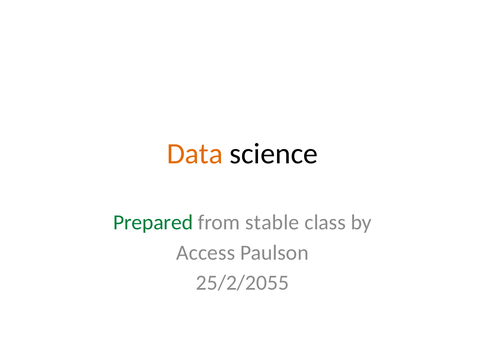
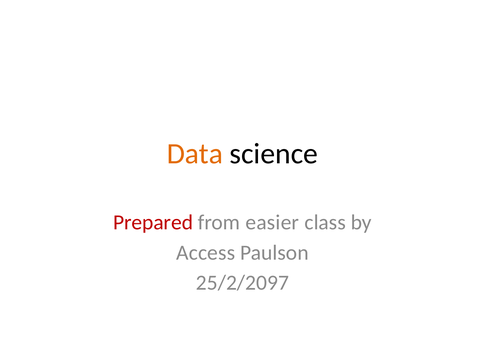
Prepared colour: green -> red (153, 223)
stable: stable -> easier (272, 223)
25/2/2055: 25/2/2055 -> 25/2/2097 (242, 283)
